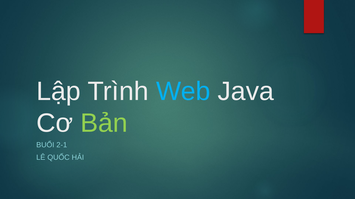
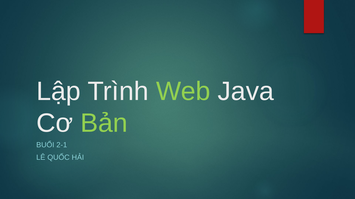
Web colour: light blue -> light green (183, 92)
